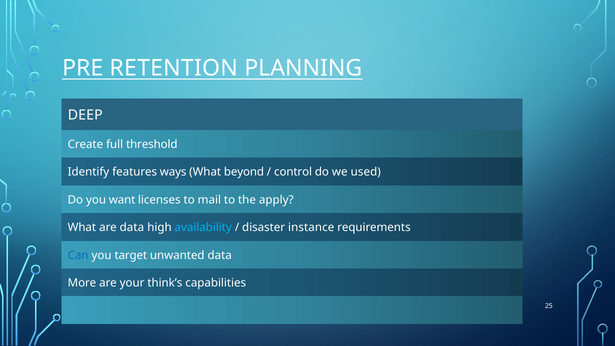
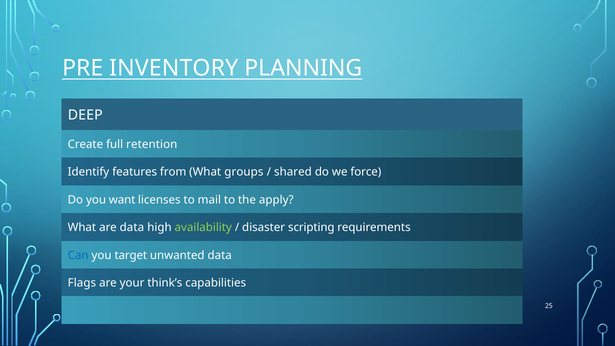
RETENTION: RETENTION -> INVENTORY (174, 68)
threshold: threshold -> retention (152, 144)
ways: ways -> from (173, 172)
beyond: beyond -> groups (244, 172)
control: control -> shared (293, 172)
used: used -> force (366, 172)
availability colour: light blue -> light green (203, 227)
instance: instance -> scripting (311, 227)
More: More -> Flags (82, 283)
